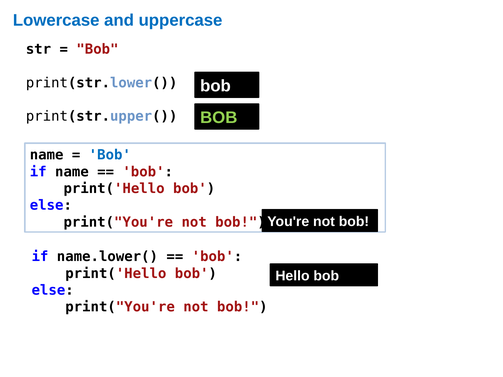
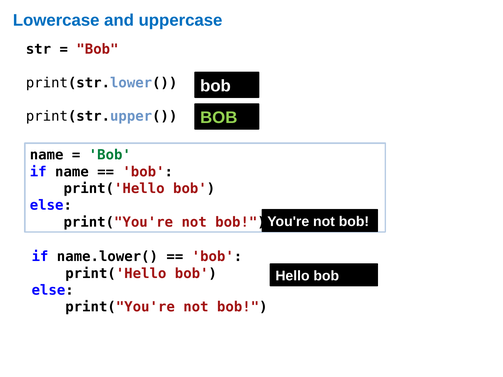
Bob colour: blue -> green (110, 155)
